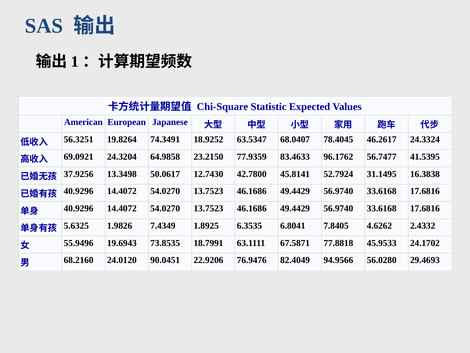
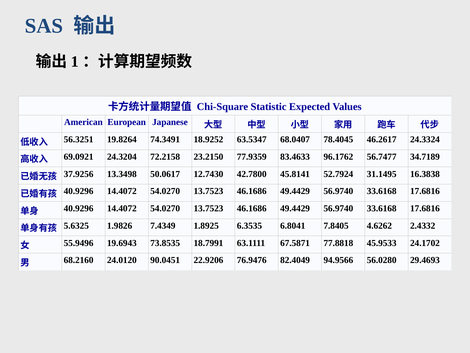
64.9858: 64.9858 -> 72.2158 (165, 157)
41.5395: 41.5395 -> 34.7189 (425, 157)
